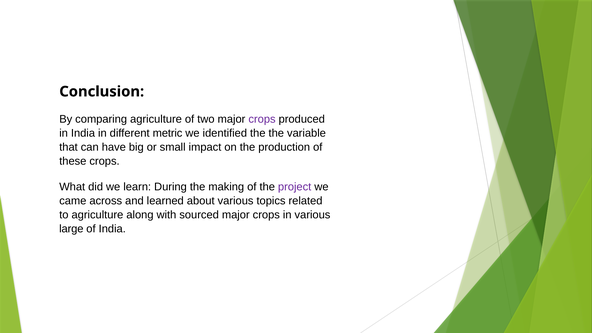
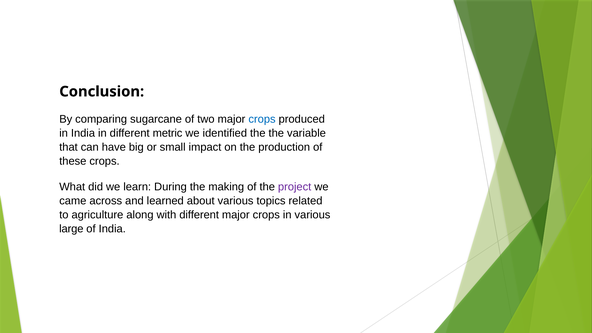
comparing agriculture: agriculture -> sugarcane (156, 119)
crops colour: purple -> blue (262, 119)
with sourced: sourced -> different (199, 215)
